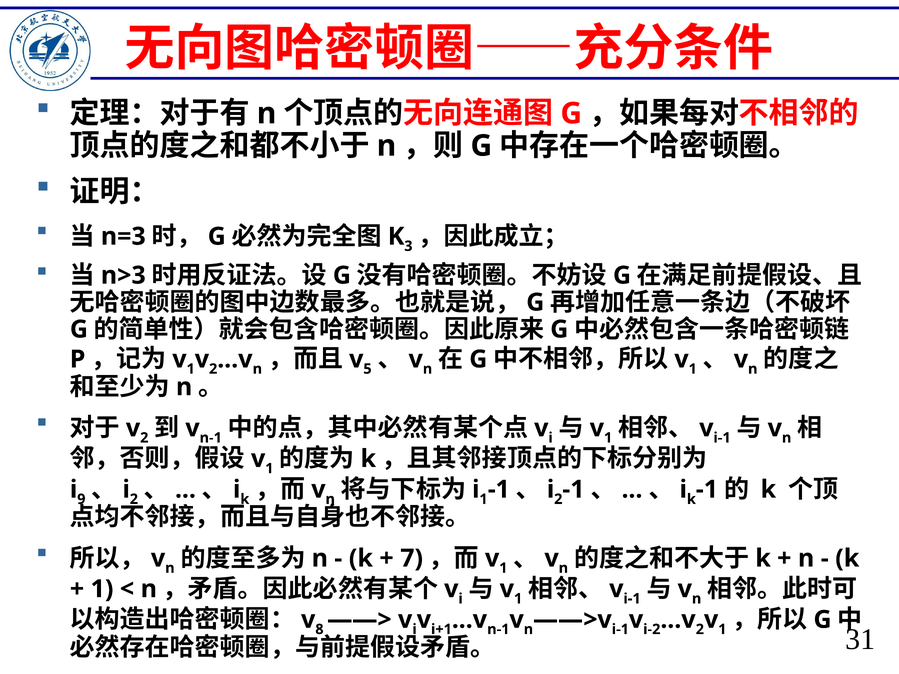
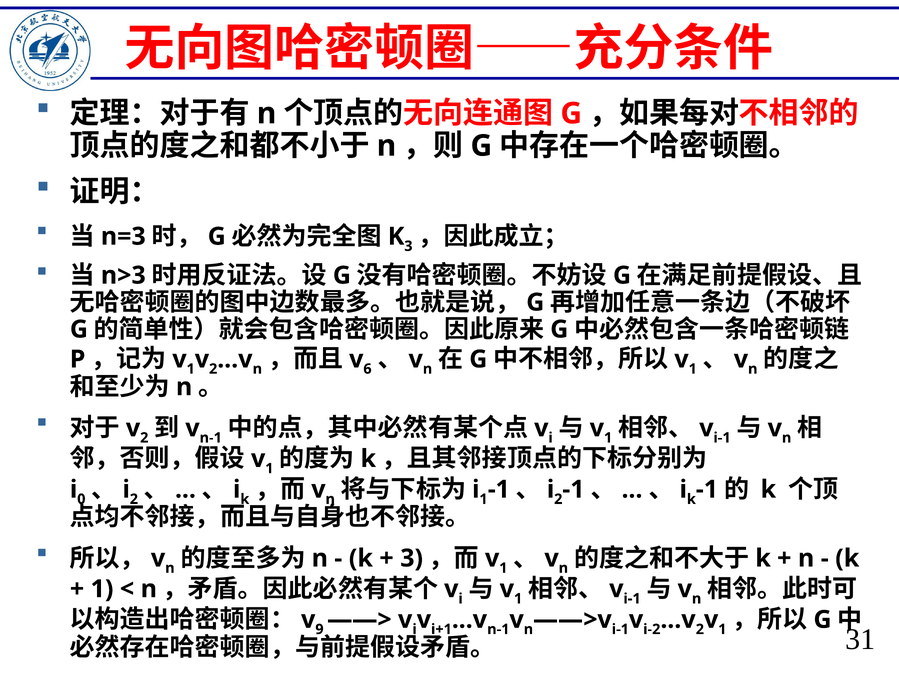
5: 5 -> 6 (367, 369)
9: 9 -> 0 (81, 499)
7: 7 -> 3 (412, 558)
8: 8 -> 9 (319, 630)
